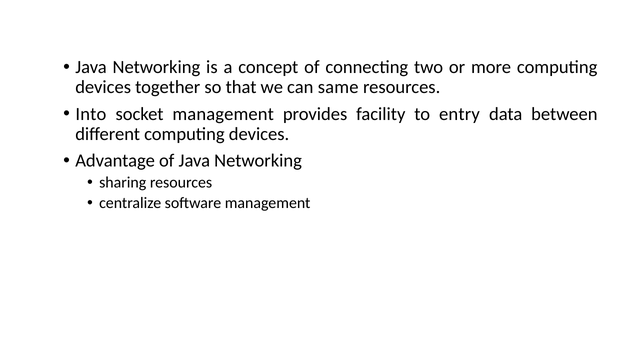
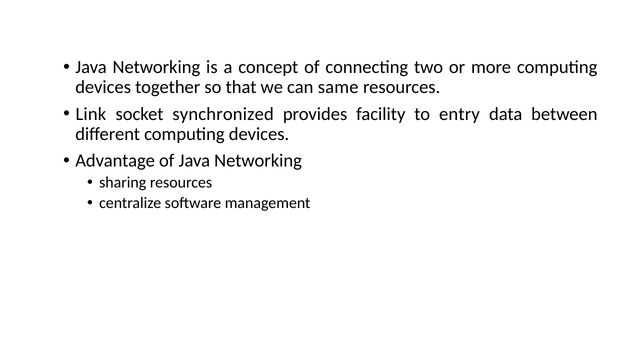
Into: Into -> Link (91, 114)
socket management: management -> synchronized (223, 114)
